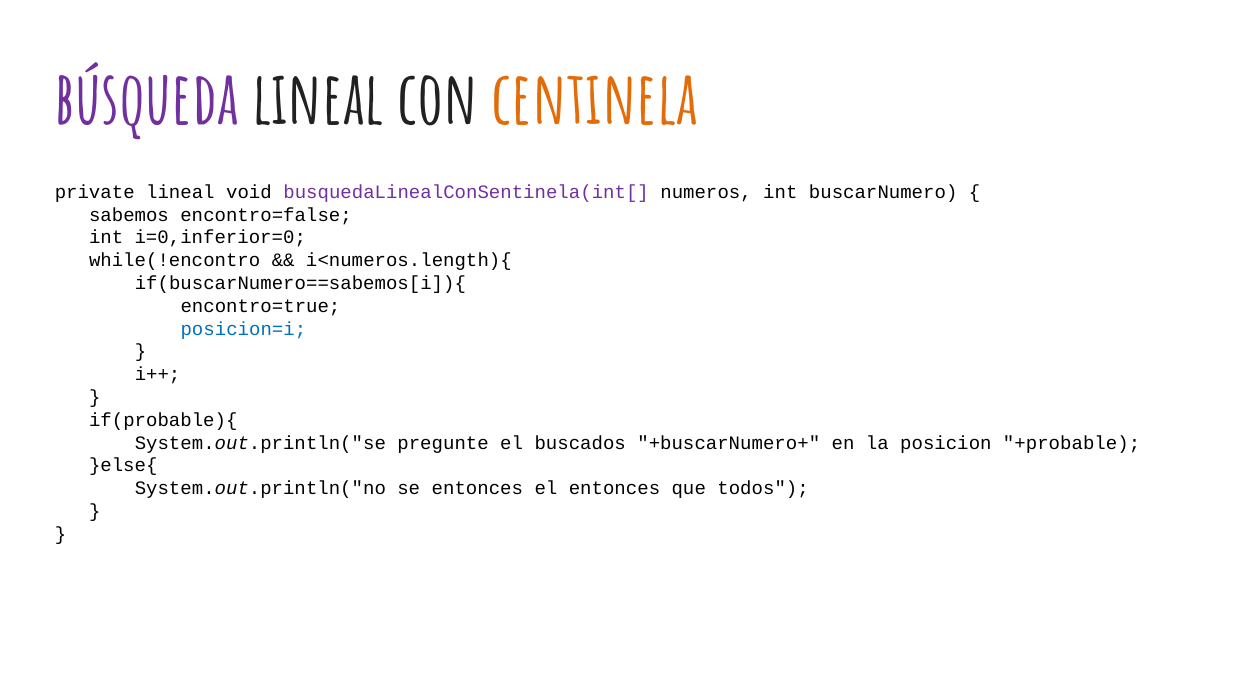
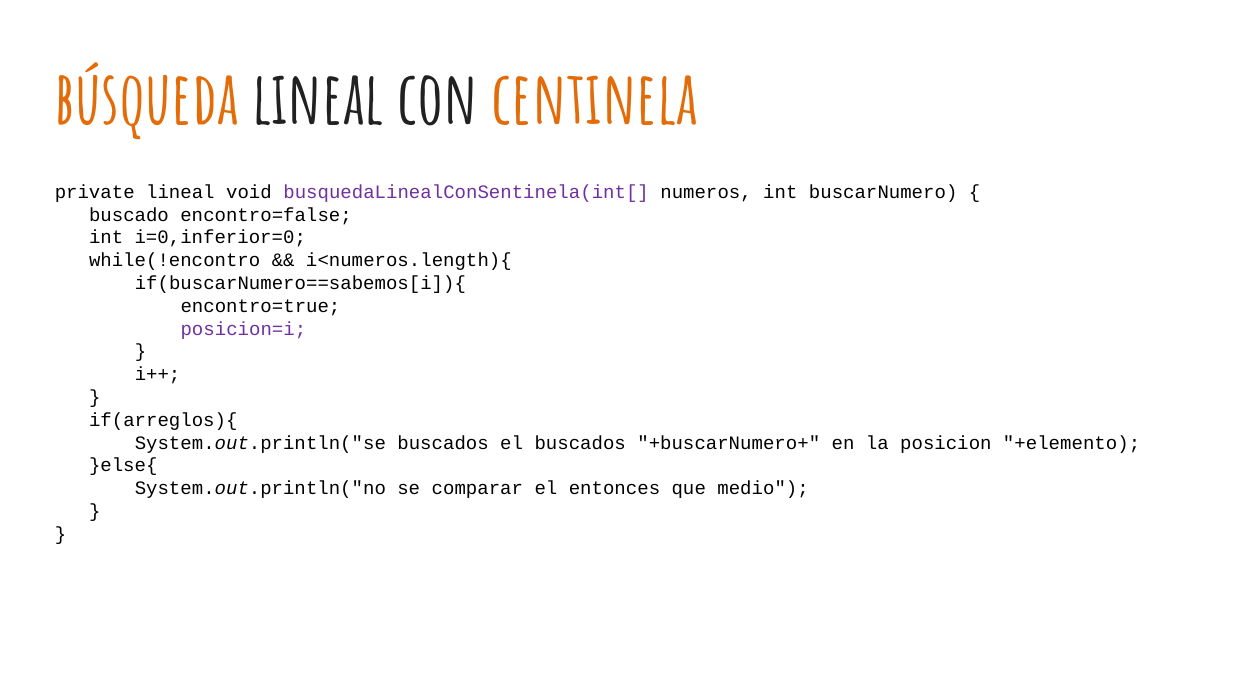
búsqueda colour: purple -> orange (147, 101)
sabemos: sabemos -> buscado (129, 215)
posicion=i colour: blue -> purple (243, 329)
if(probable){: if(probable){ -> if(arreglos){ (163, 420)
System.out.println("se pregunte: pregunte -> buscados (443, 443)
+probable: +probable -> +elemento (1072, 443)
se entonces: entonces -> comparar (477, 489)
todos: todos -> medio (763, 489)
